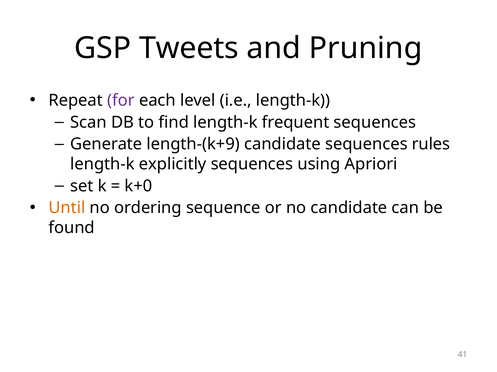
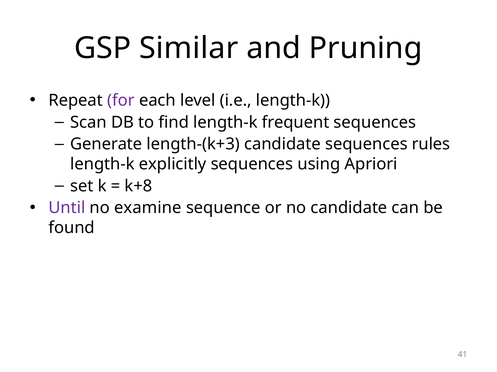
Tweets: Tweets -> Similar (189, 48)
length-(k+9: length-(k+9 -> length-(k+3 (193, 144)
k+0: k+0 -> k+8 (139, 186)
Until colour: orange -> purple (67, 208)
ordering: ordering -> examine (148, 208)
